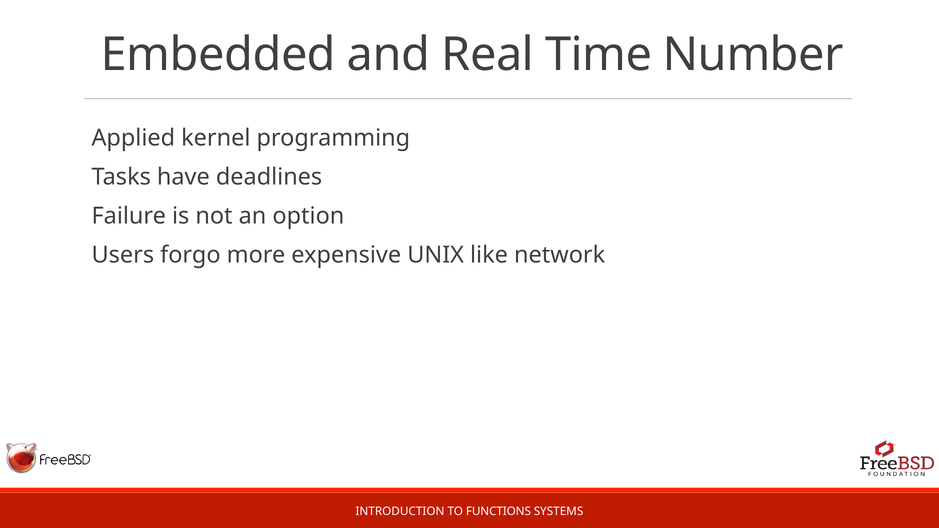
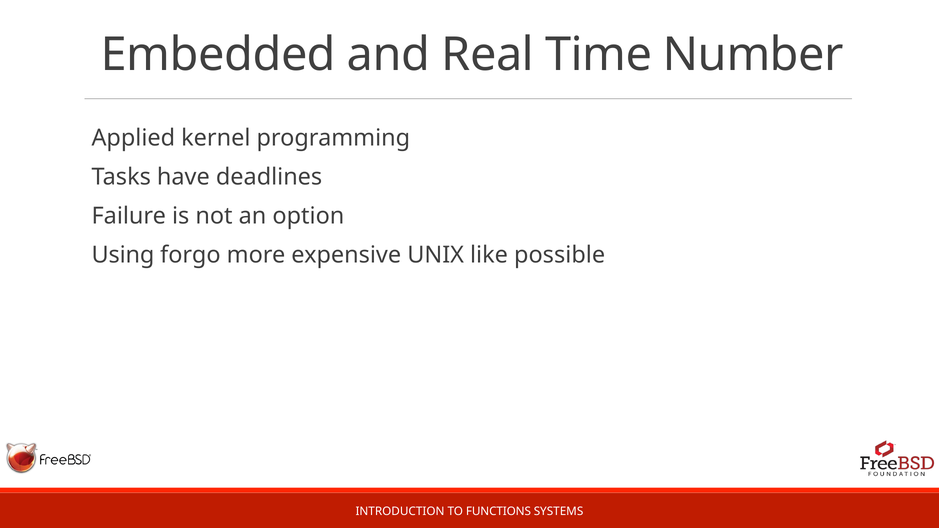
Users: Users -> Using (123, 255)
network: network -> possible (560, 255)
